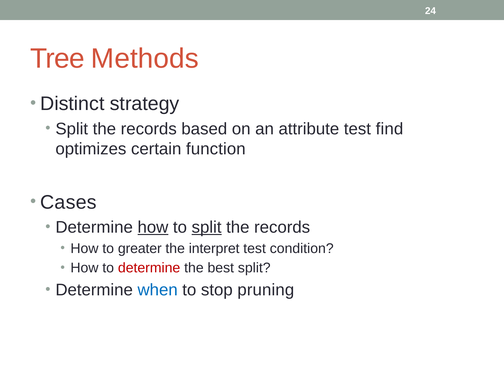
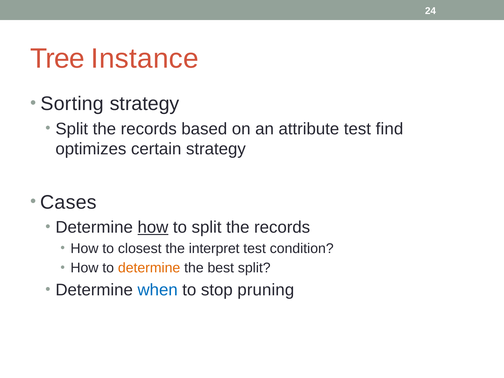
Methods: Methods -> Instance (145, 59)
Distinct: Distinct -> Sorting (72, 104)
certain function: function -> strategy (216, 149)
split underline: present -> none (207, 227)
greater: greater -> closest (140, 248)
determine colour: red -> orange (149, 268)
